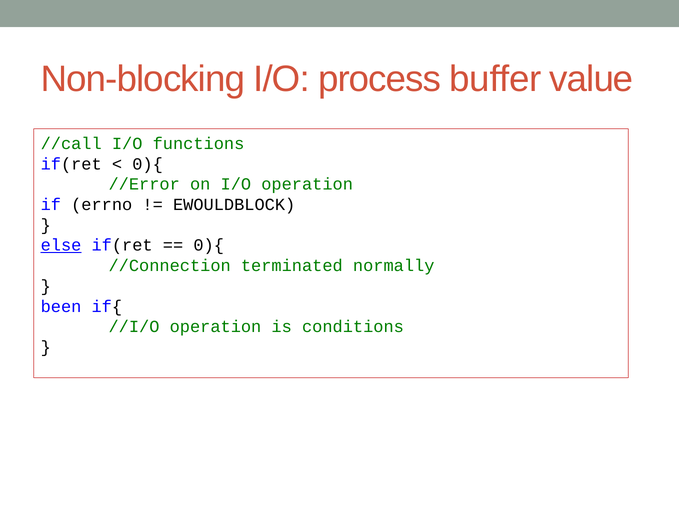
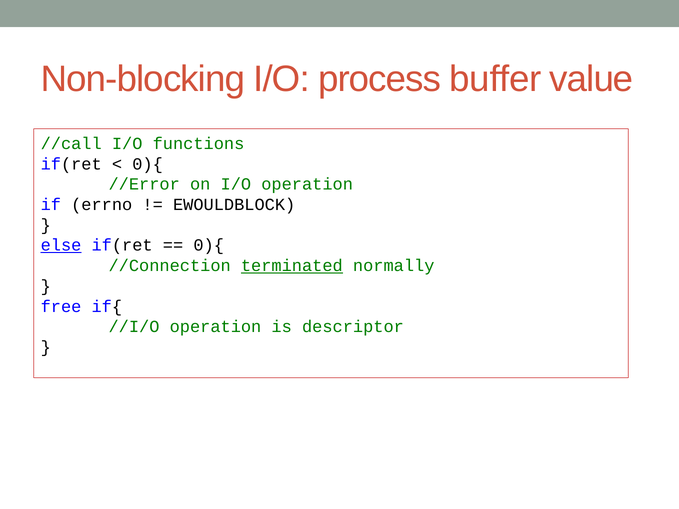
terminated underline: none -> present (292, 266)
been: been -> free (61, 307)
conditions: conditions -> descriptor (353, 327)
